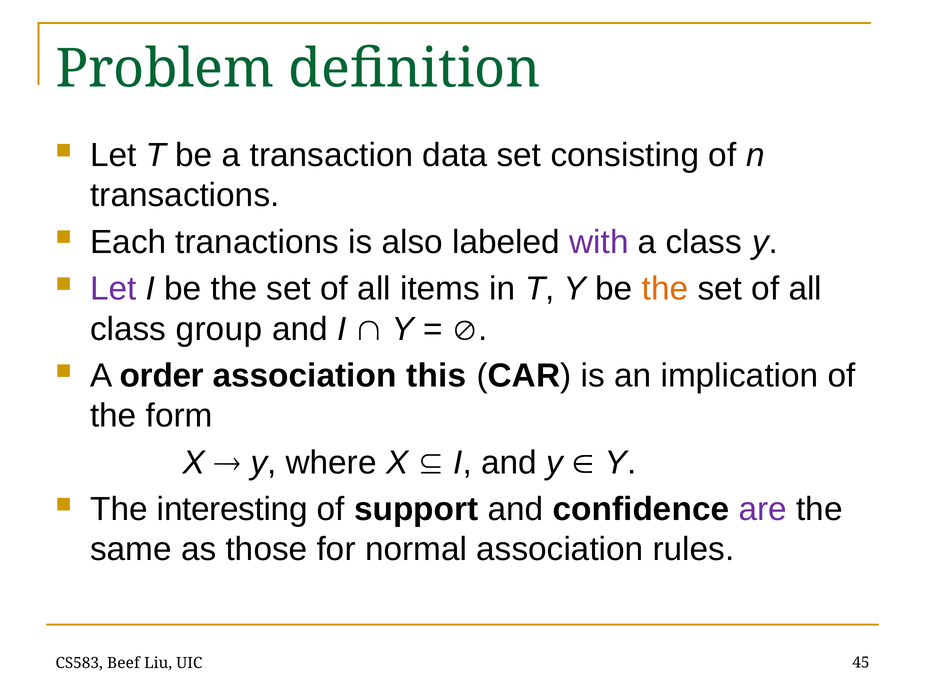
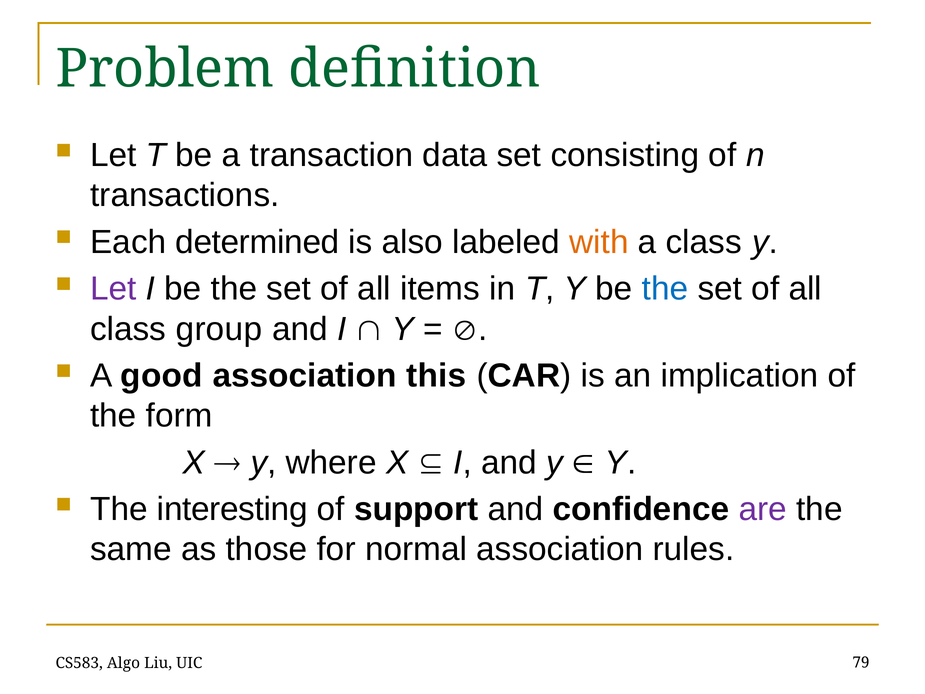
tranactions: tranactions -> determined (257, 242)
with colour: purple -> orange (599, 242)
the colour: orange -> blue (665, 289)
order: order -> good (162, 376)
Beef: Beef -> Algo (123, 663)
45: 45 -> 79 (861, 663)
